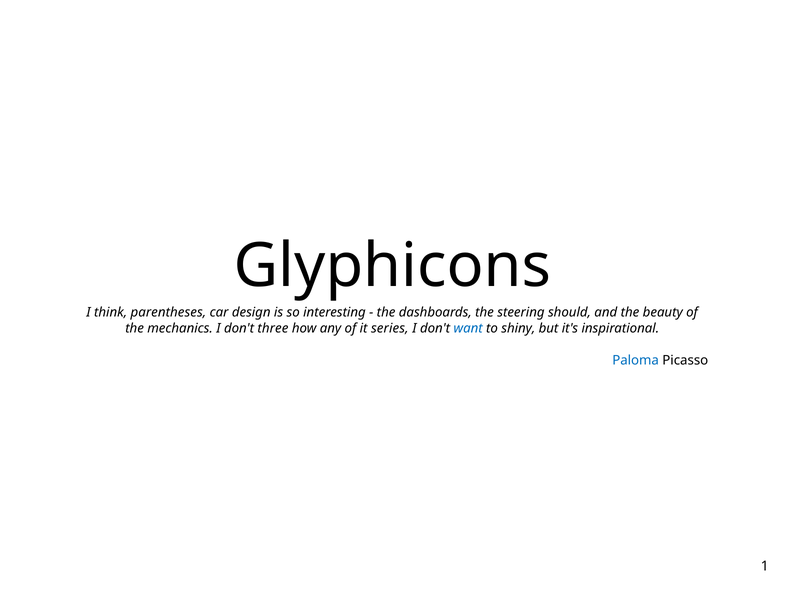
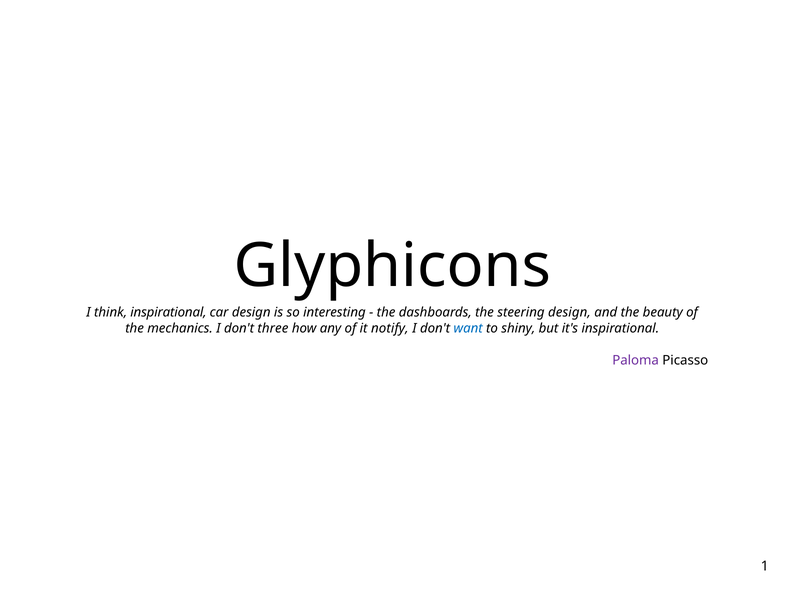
think parentheses: parentheses -> inspirational (168, 312)
steering should: should -> design (569, 312)
series: series -> notify (390, 328)
Paloma colour: blue -> purple (636, 360)
